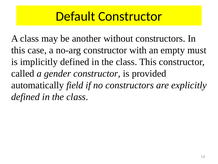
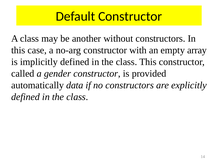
must: must -> array (197, 50)
field: field -> data (75, 85)
